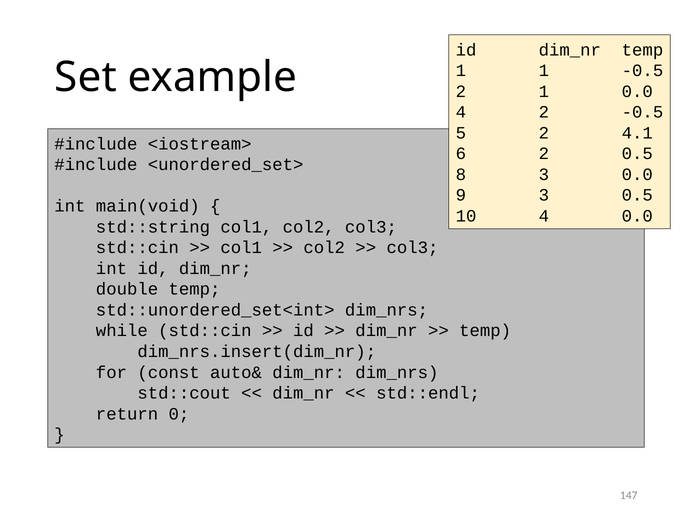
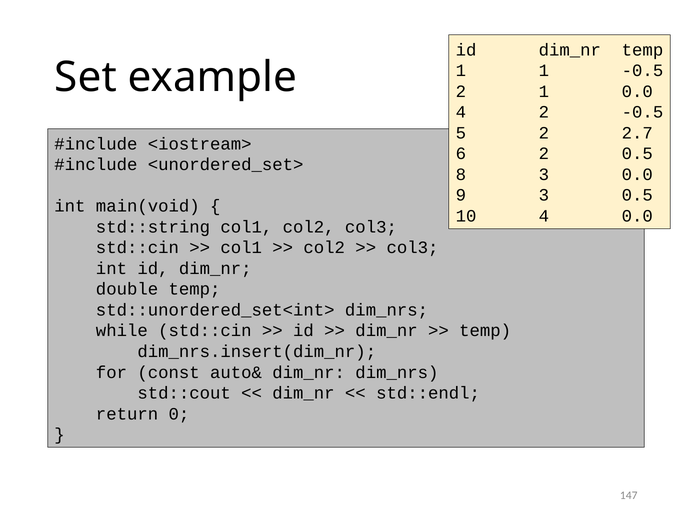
4.1: 4.1 -> 2.7 (637, 133)
